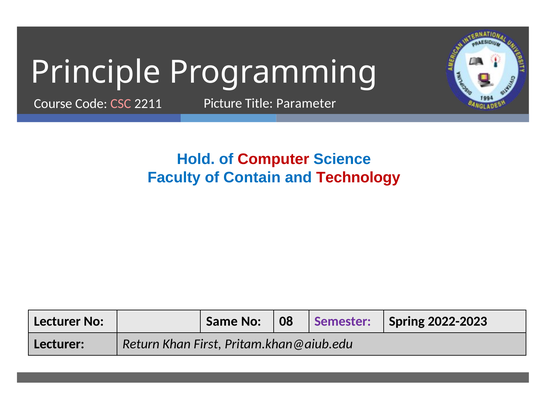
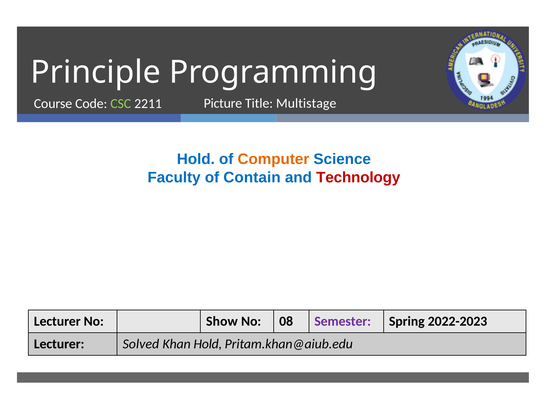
Parameter: Parameter -> Multistage (306, 103)
CSC colour: pink -> light green (121, 103)
Computer colour: red -> orange (273, 159)
Same: Same -> Show (222, 321)
Return: Return -> Solved (141, 344)
Khan First: First -> Hold (208, 344)
